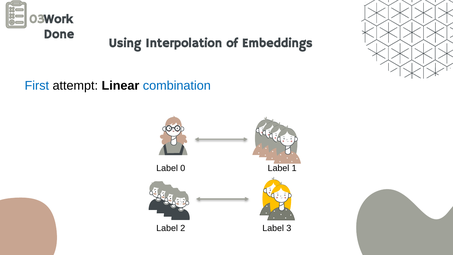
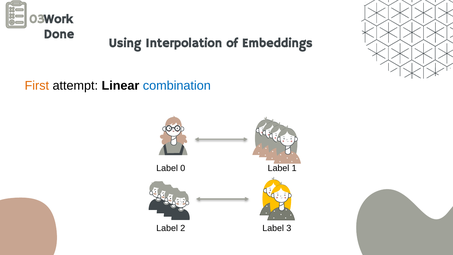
First colour: blue -> orange (37, 86)
